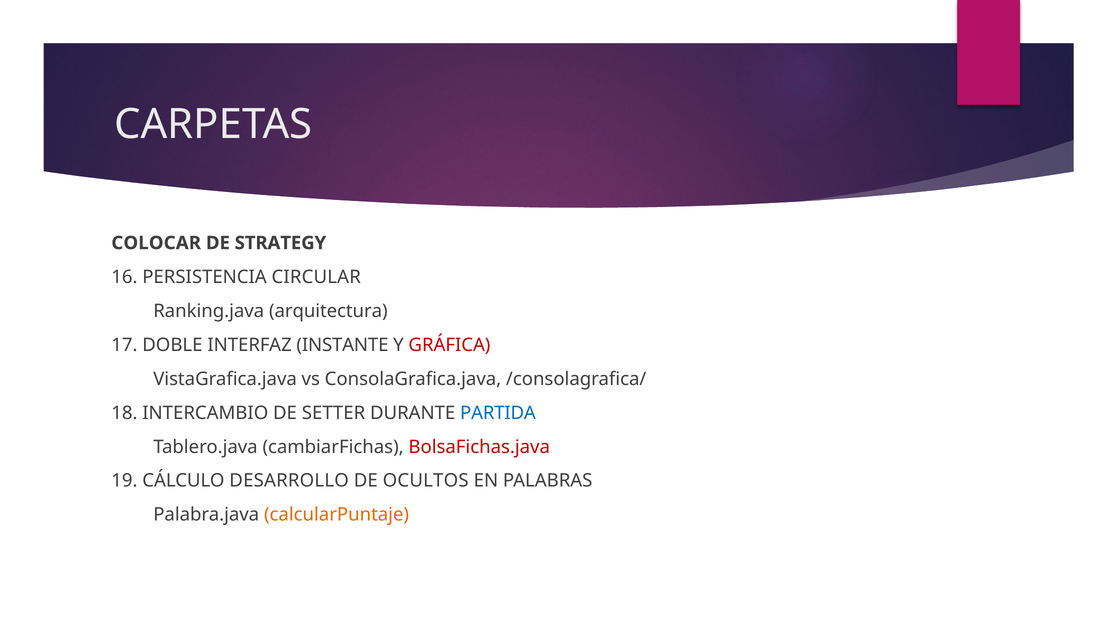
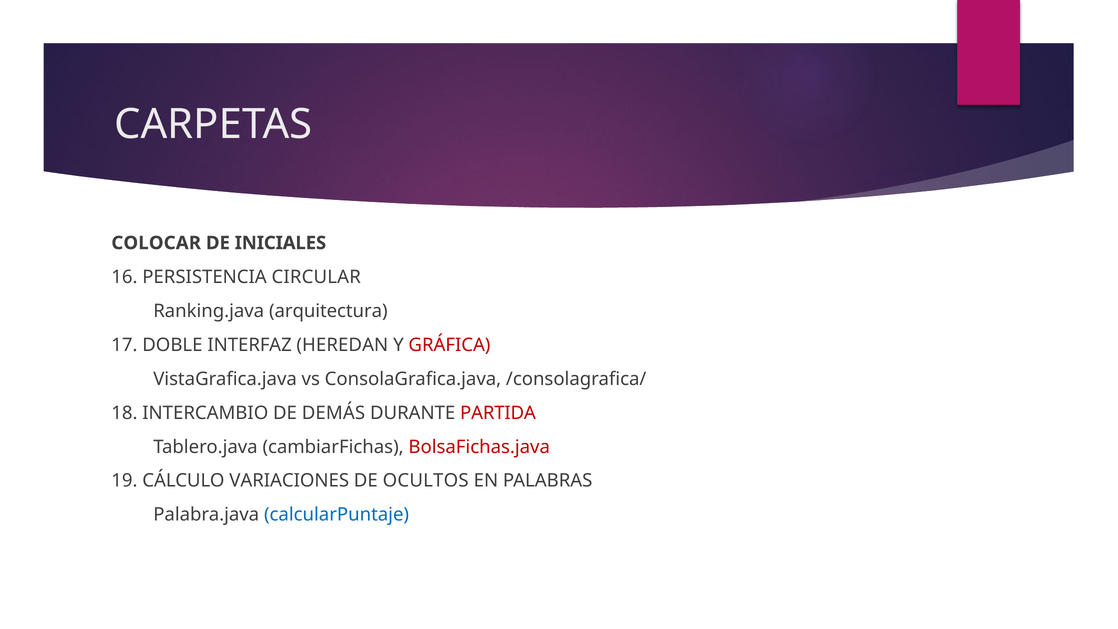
STRATEGY: STRATEGY -> INICIALES (280, 243)
INSTANTE: INSTANTE -> HEREDAN (342, 345)
SETTER: SETTER -> DEMÁS (333, 413)
PARTIDA colour: blue -> red (498, 413)
DESARROLLO: DESARROLLO -> VARIACIONES (289, 481)
calcularPuntaje colour: orange -> blue (337, 515)
